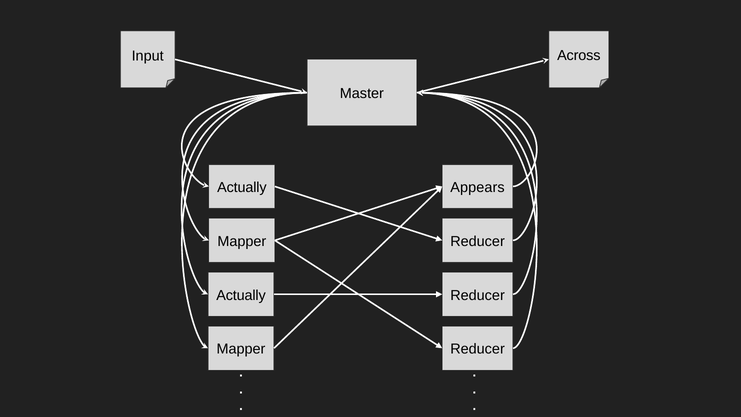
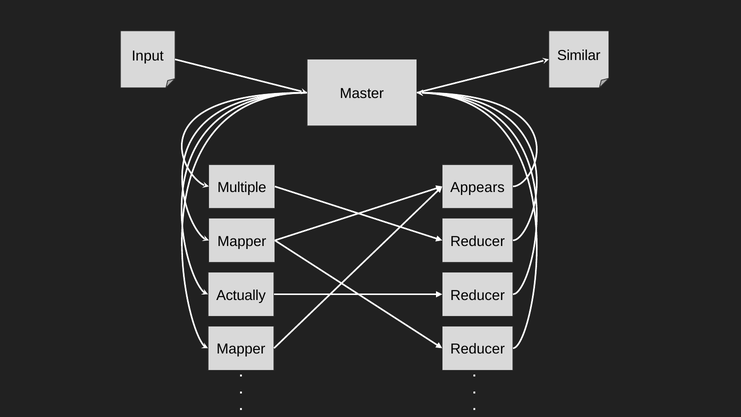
Across: Across -> Similar (579, 56)
Actually: Actually -> Multiple (242, 187)
